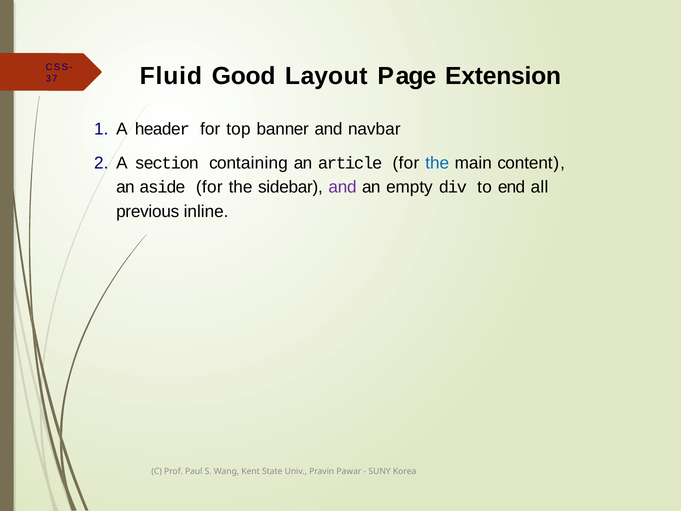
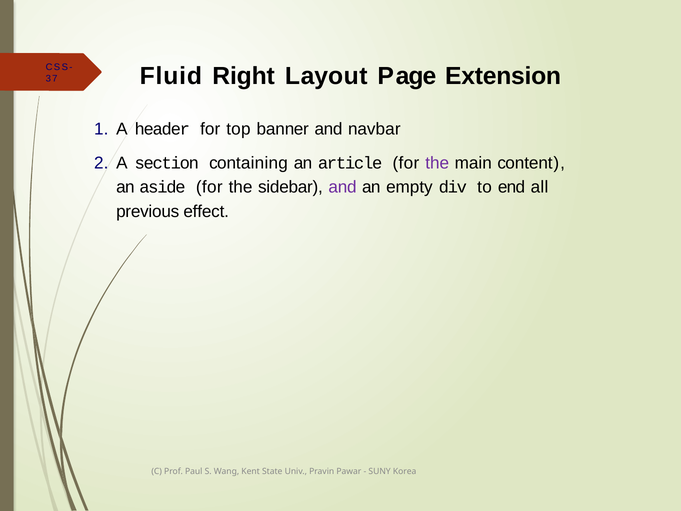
Good: Good -> Right (244, 76)
the colour: blue -> purple (437, 163)
inline: inline -> effect (206, 211)
